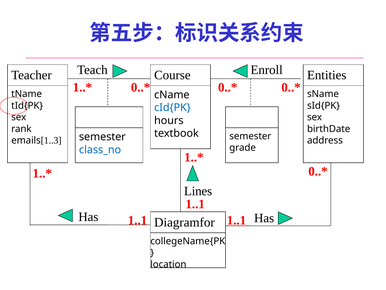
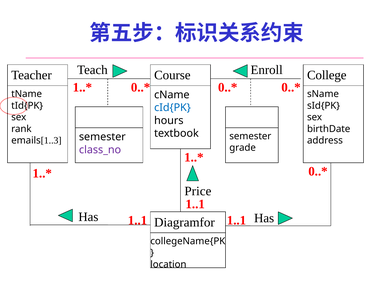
Entities: Entities -> College (327, 75)
class_no colour: blue -> purple (100, 149)
Lines: Lines -> Price (198, 191)
